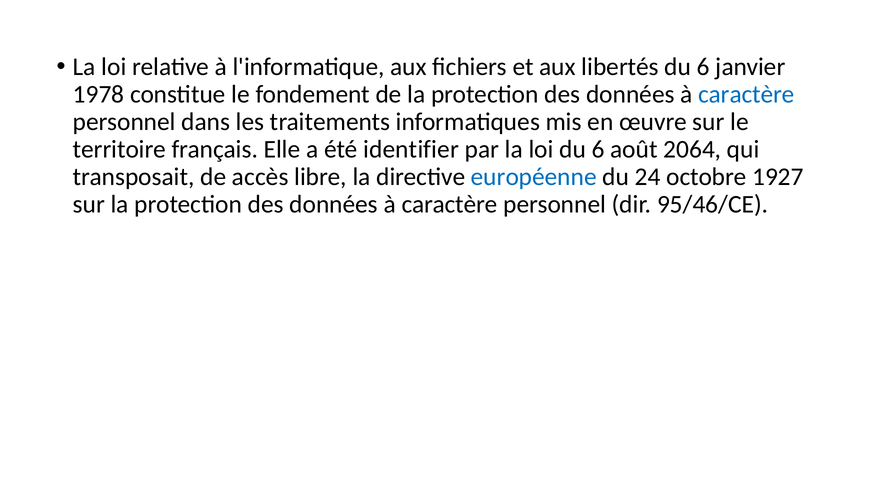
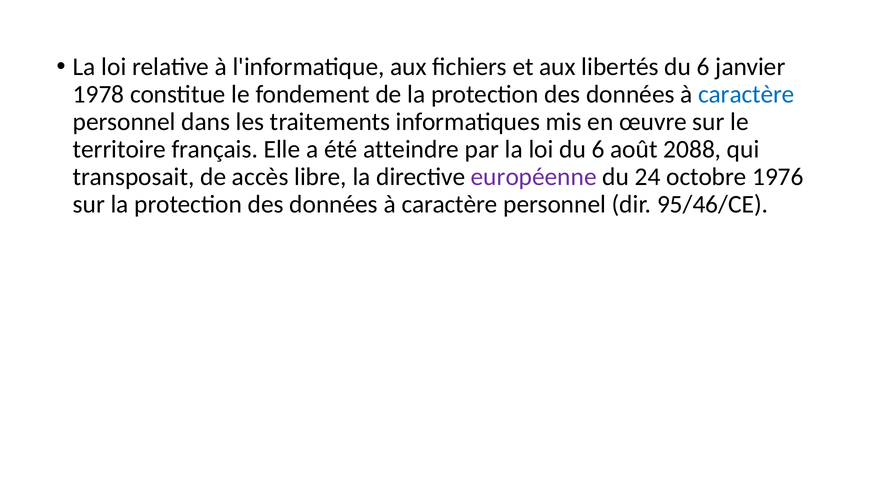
identifier: identifier -> atteindre (411, 149)
2064: 2064 -> 2088 (692, 149)
européenne colour: blue -> purple (534, 177)
1927: 1927 -> 1976 (778, 177)
